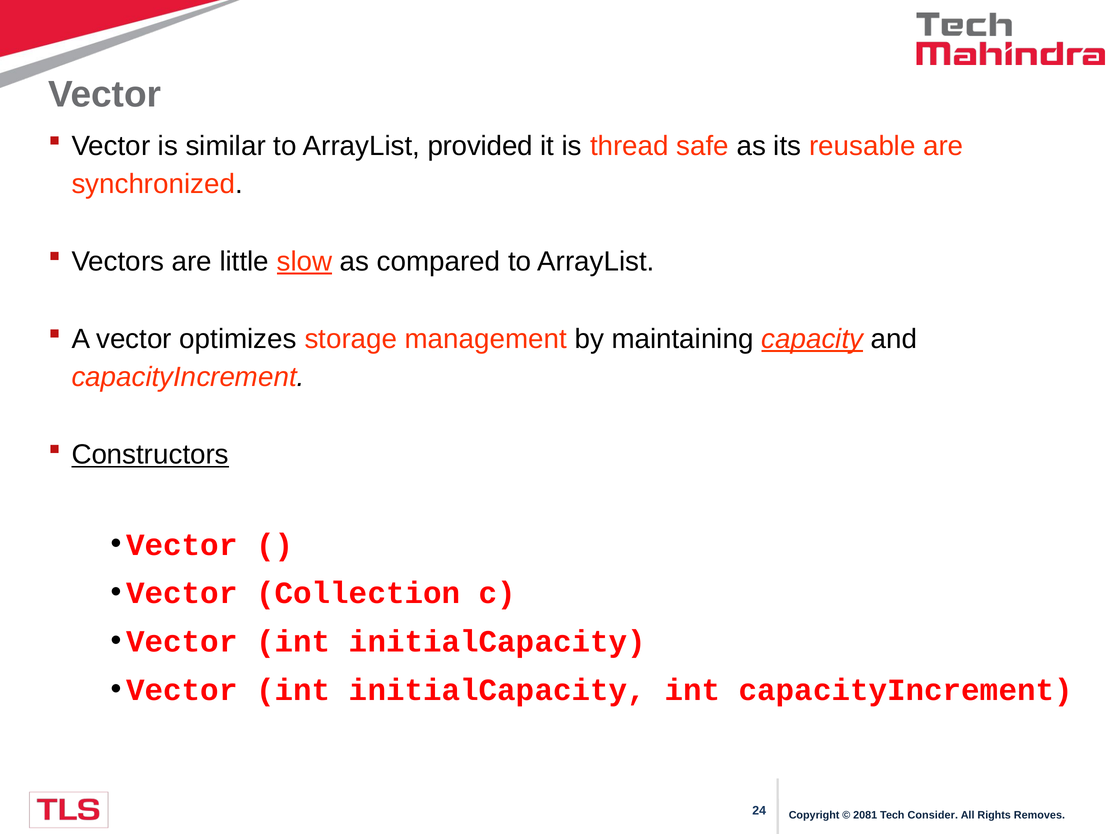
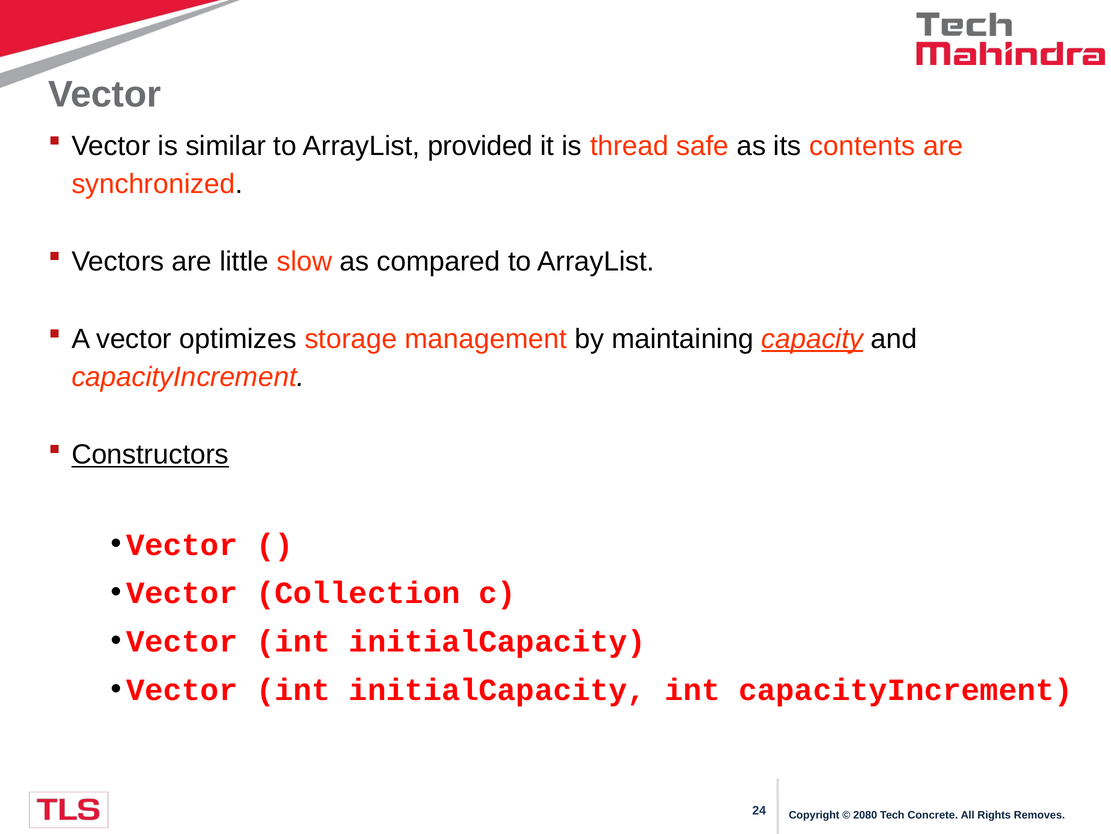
reusable: reusable -> contents (862, 146)
slow underline: present -> none (305, 261)
2081: 2081 -> 2080 (865, 815)
Consider: Consider -> Concrete (933, 815)
